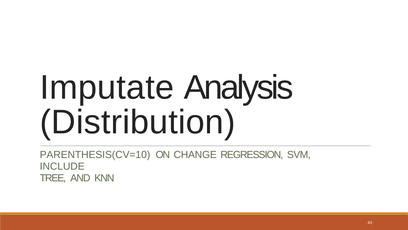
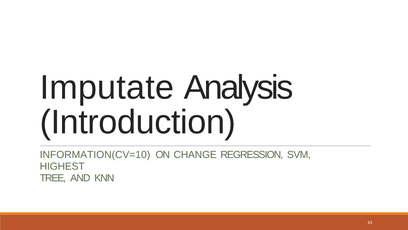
Distribution: Distribution -> Introduction (138, 122)
PARENTHESIS(CV=10: PARENTHESIS(CV=10 -> INFORMATION(CV=10 (95, 155)
INCLUDE: INCLUDE -> HIGHEST (62, 166)
